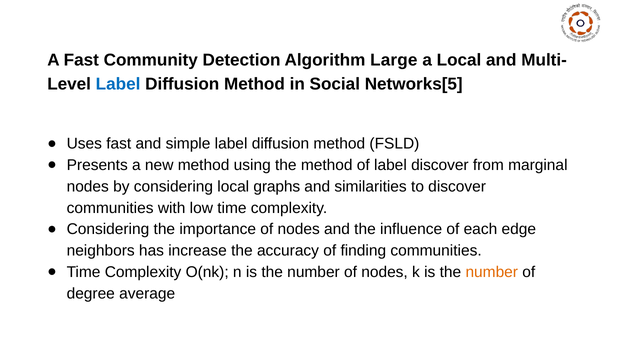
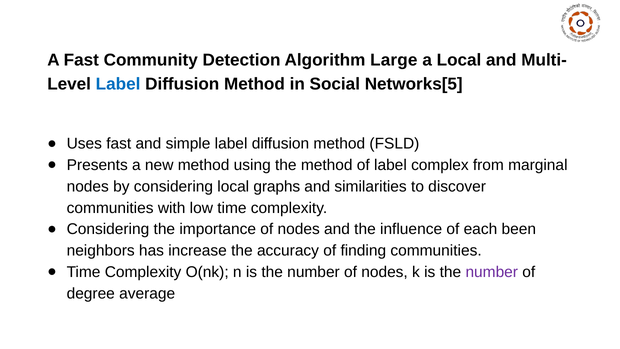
label discover: discover -> complex (440, 165)
edge: edge -> been (519, 229)
number colour: orange -> purple (492, 272)
